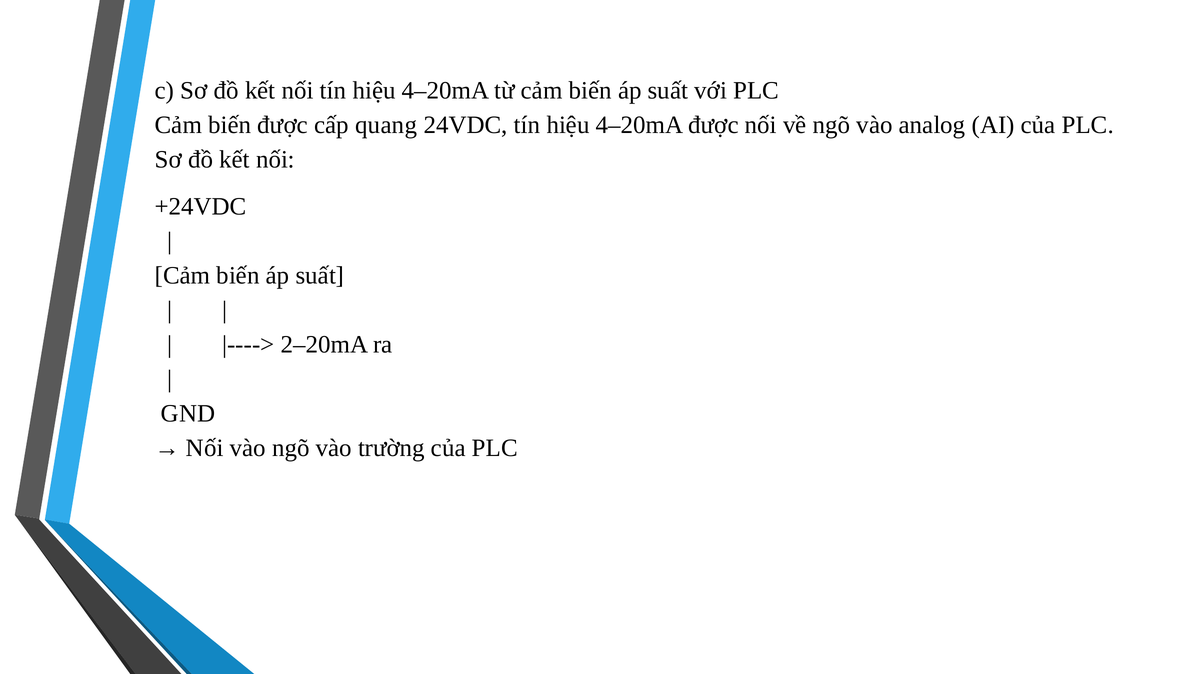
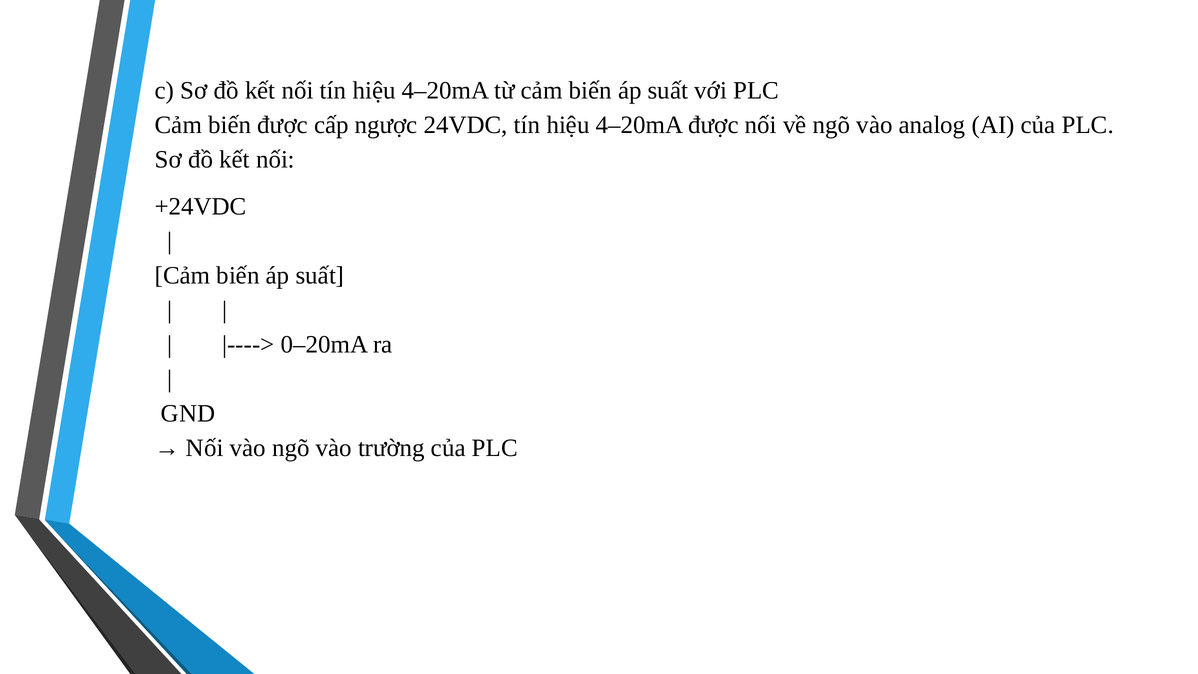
quang: quang -> ngược (386, 125)
2–20mA: 2–20mA -> 0–20mA (324, 344)
